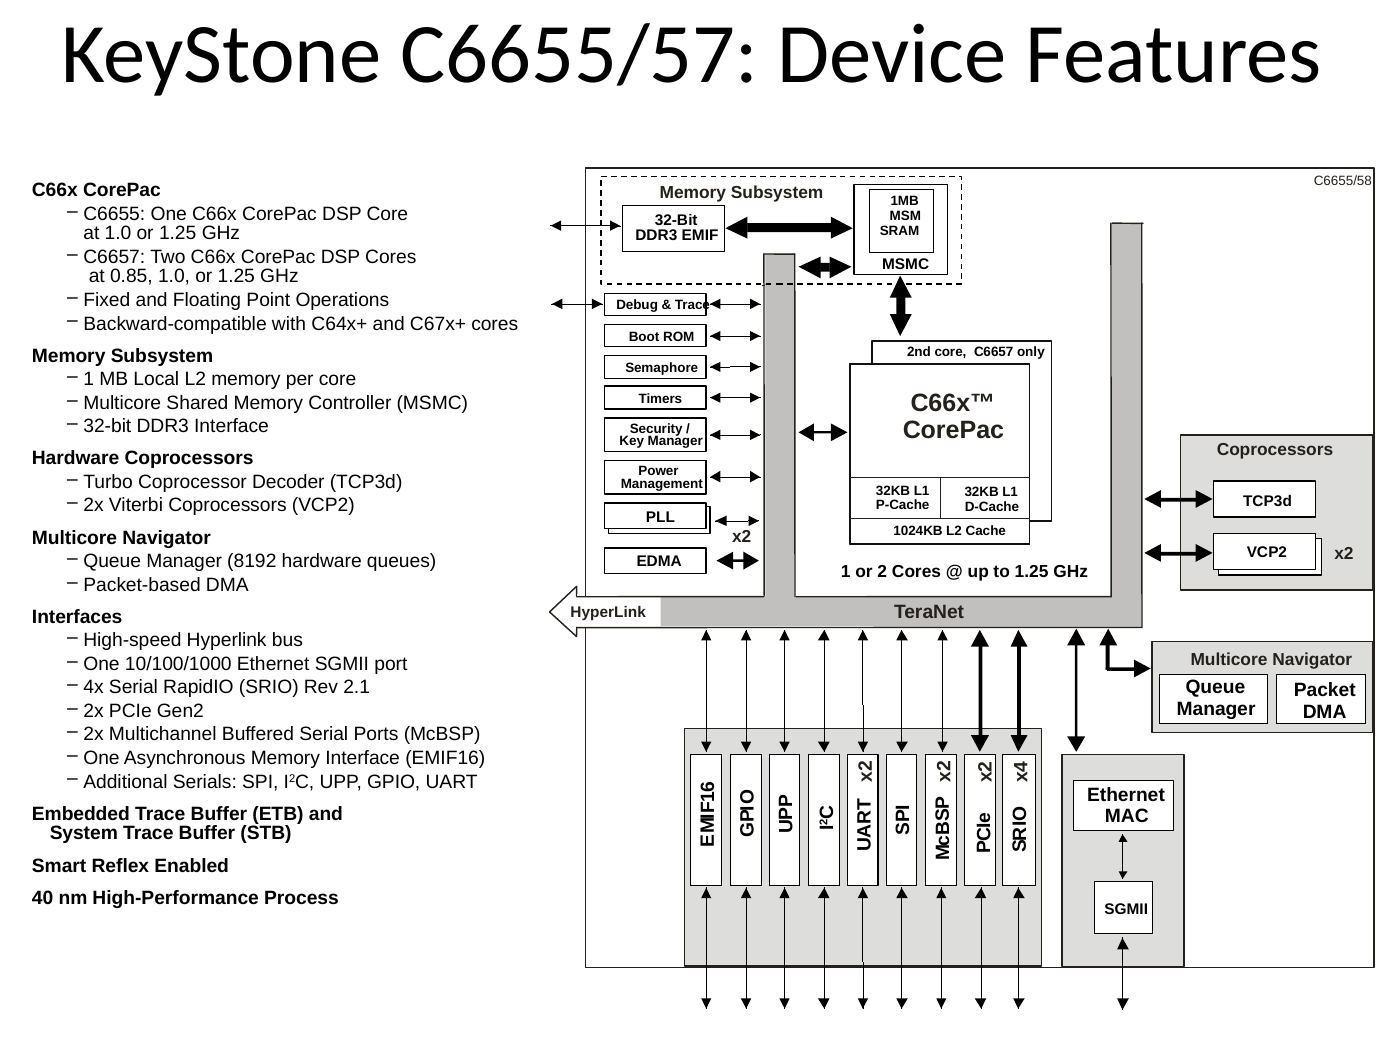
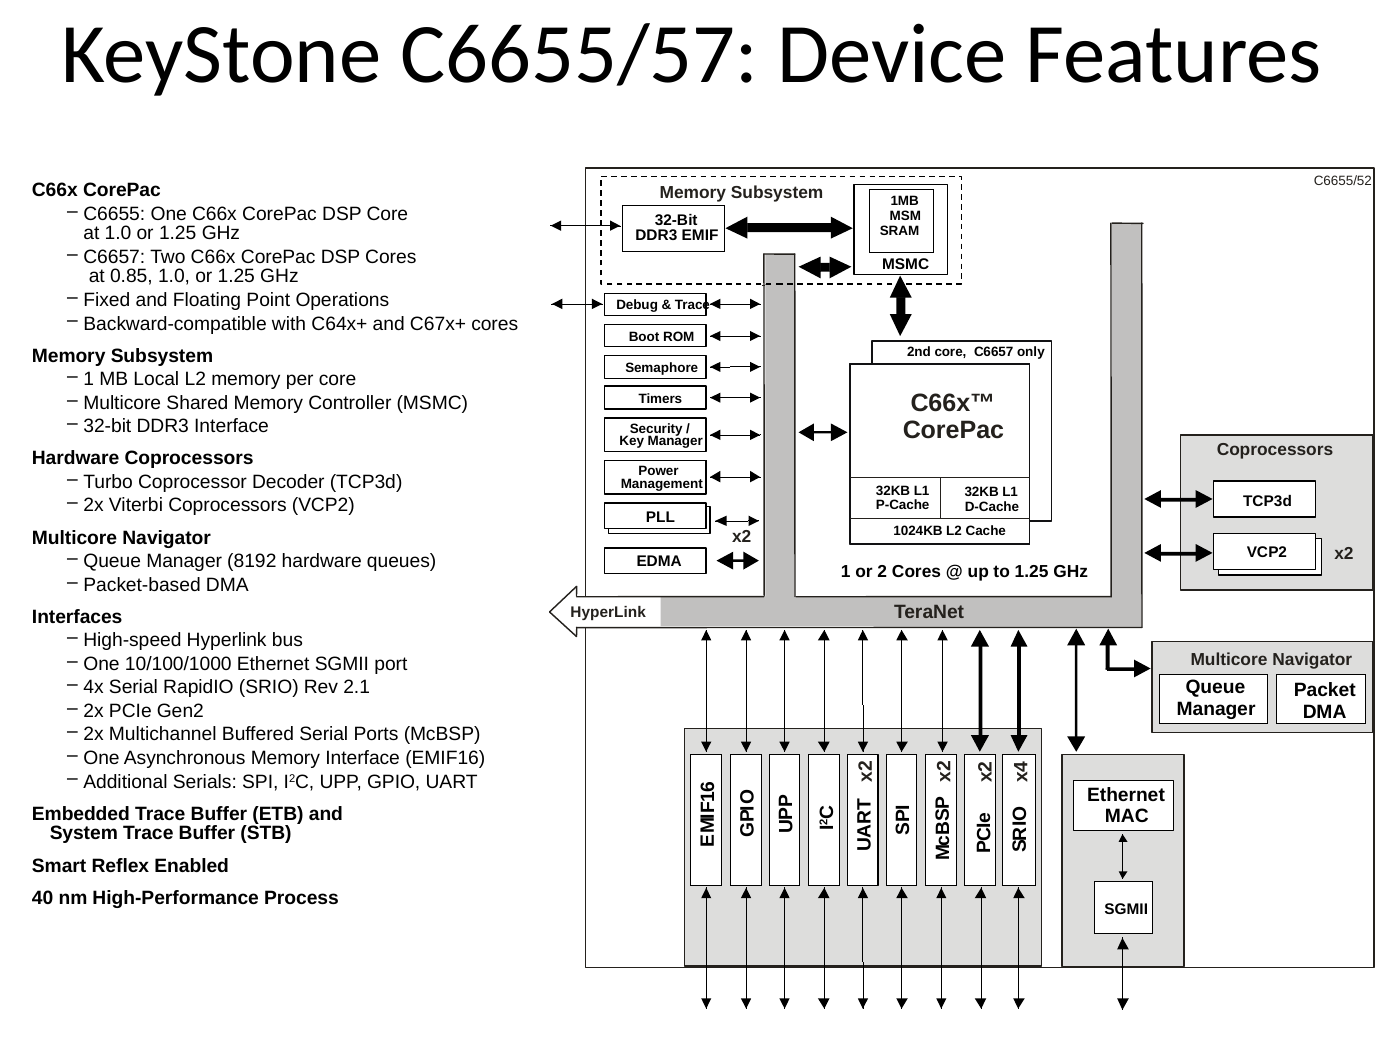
C6655/58: C6655/58 -> C6655/52 (1343, 181)
